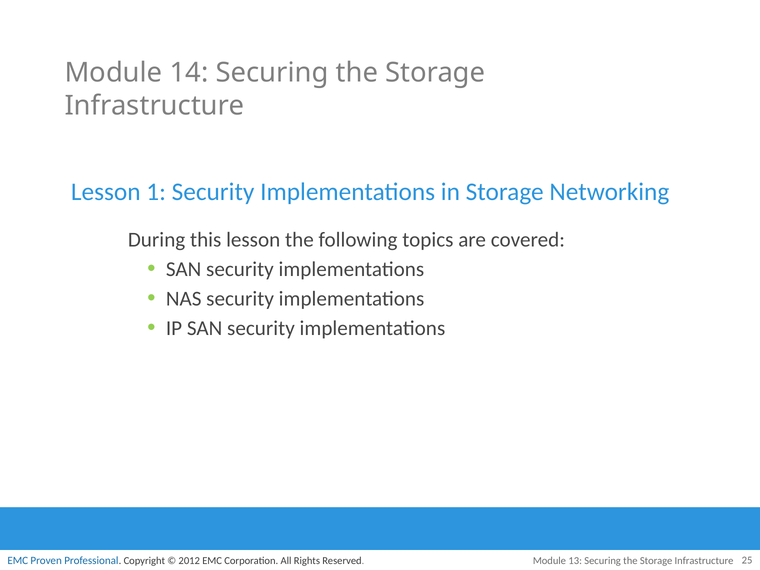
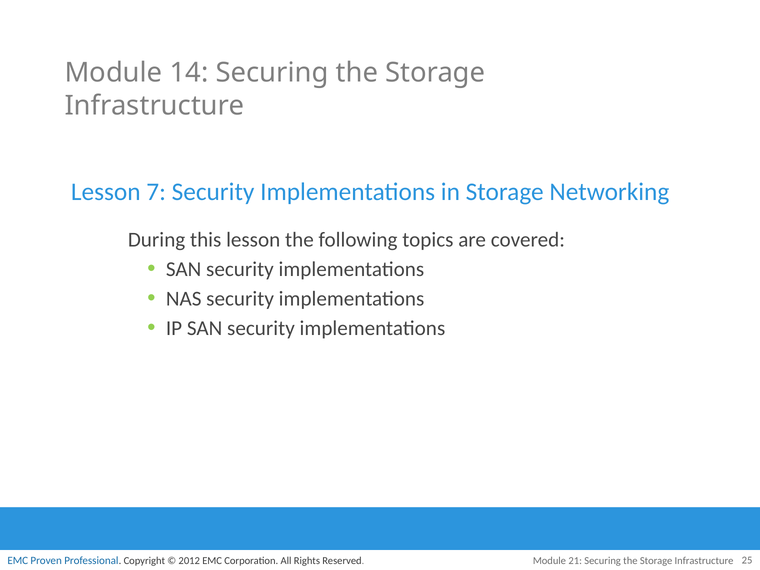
1: 1 -> 7 (156, 192)
13: 13 -> 21 (575, 561)
